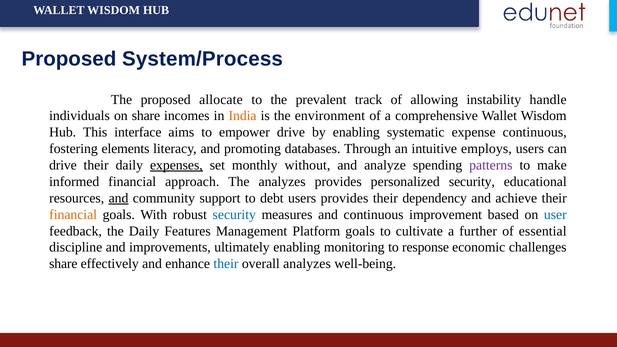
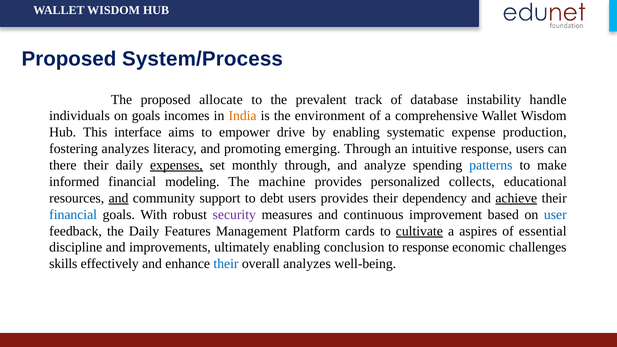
allowing: allowing -> database (434, 100)
on share: share -> goals (146, 116)
expense continuous: continuous -> production (535, 132)
fostering elements: elements -> analyzes (125, 149)
databases: databases -> emerging (313, 149)
intuitive employs: employs -> response (487, 149)
drive: drive -> there (63, 165)
monthly without: without -> through (307, 165)
patterns colour: purple -> blue (491, 165)
approach: approach -> modeling (192, 182)
The analyzes: analyzes -> machine (282, 182)
personalized security: security -> collects (472, 182)
achieve underline: none -> present (516, 198)
financial colour: orange -> blue (73, 215)
security colour: blue -> purple (234, 215)
Platform goals: goals -> cards (360, 231)
cultivate underline: none -> present (419, 231)
further: further -> aspires (478, 231)
monitoring: monitoring -> conclusion (354, 248)
share: share -> skills (63, 264)
